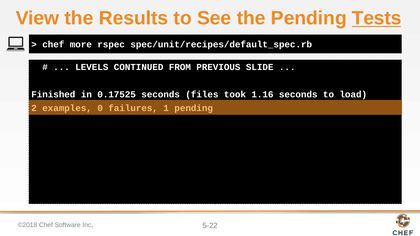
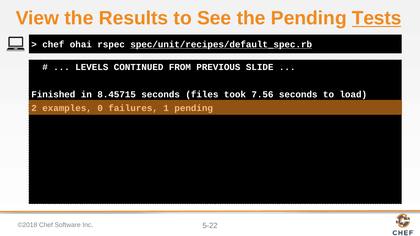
more: more -> ohai (81, 45)
spec/unit/recipes/default_spec.rb underline: none -> present (221, 45)
0.17525: 0.17525 -> 8.45715 (117, 94)
1.16: 1.16 -> 7.56 (262, 94)
